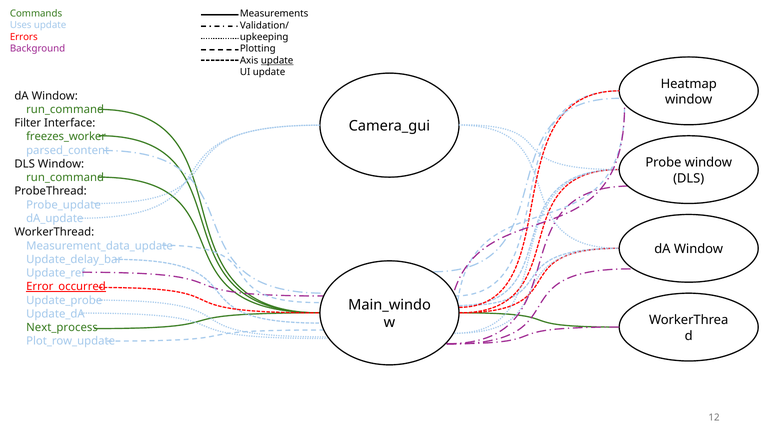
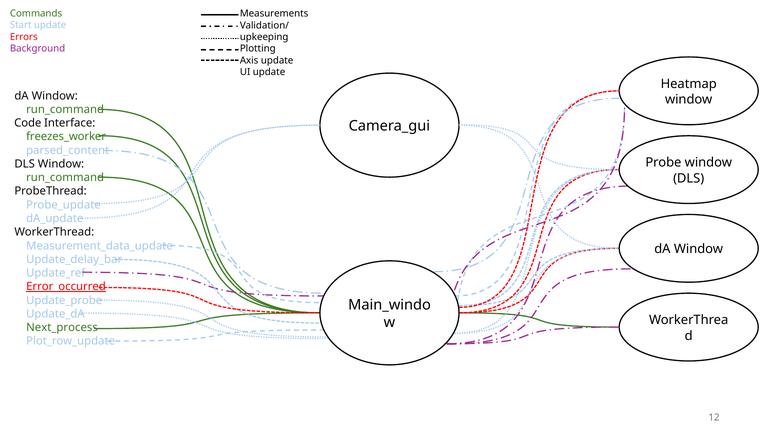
Uses: Uses -> Start (21, 25)
update underline: present -> none (277, 60)
Filter: Filter -> Code (28, 123)
